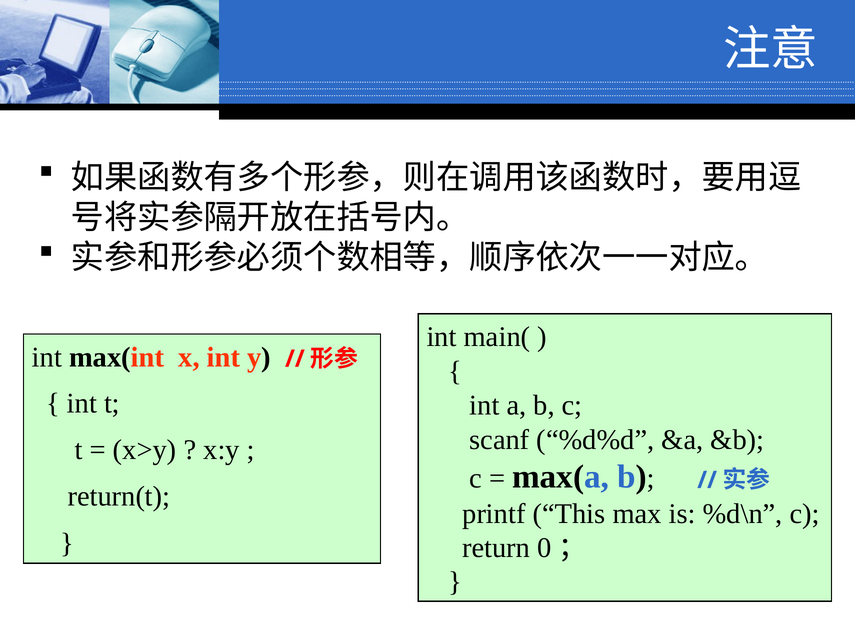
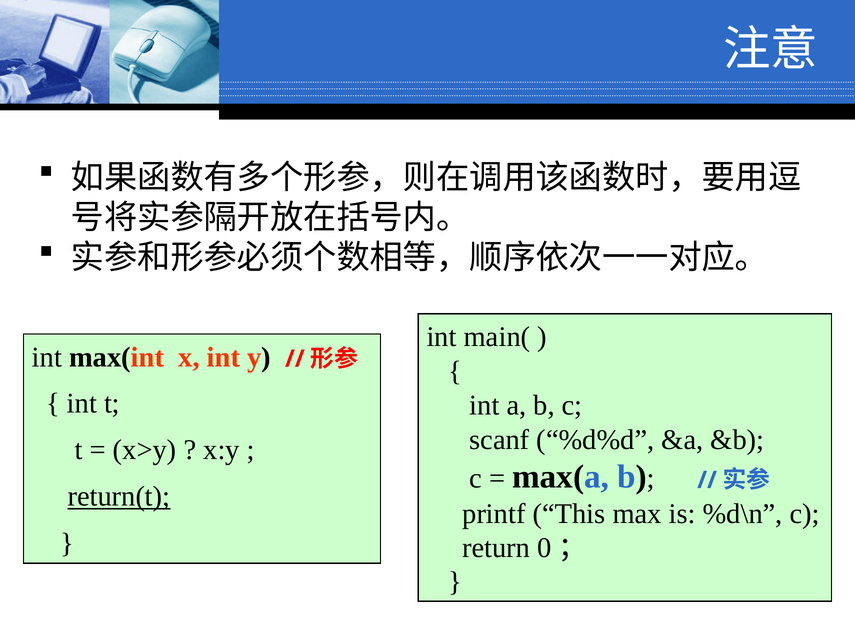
return(t underline: none -> present (119, 497)
